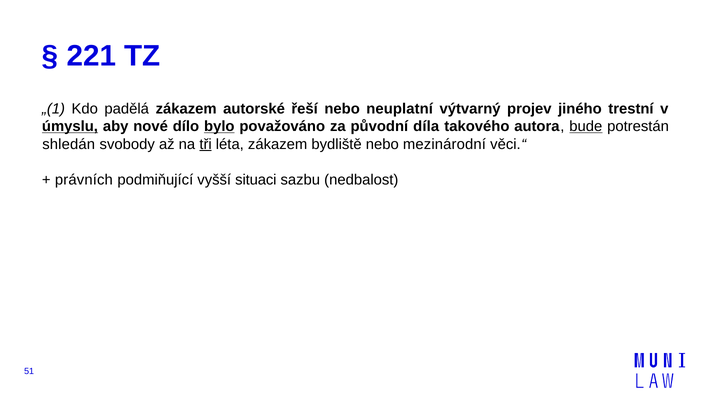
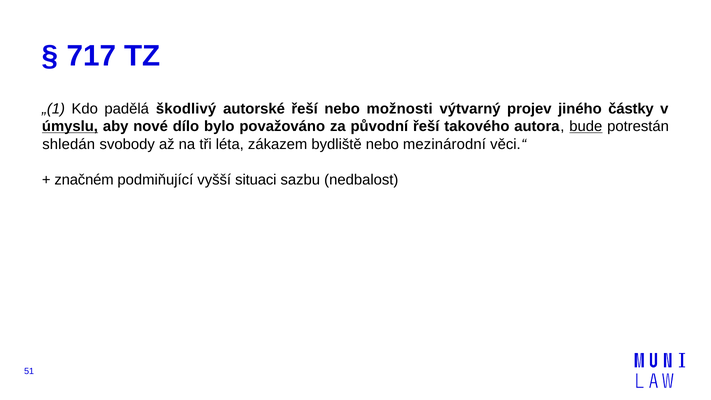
221: 221 -> 717 (91, 56)
padělá zákazem: zákazem -> škodlivý (186, 109)
neuplatní: neuplatní -> možnosti (400, 109)
trestní: trestní -> částky (631, 109)
bylo underline: present -> none (219, 126)
původní díla: díla -> řeší (426, 126)
tři underline: present -> none (206, 144)
právních: právních -> značném (84, 180)
